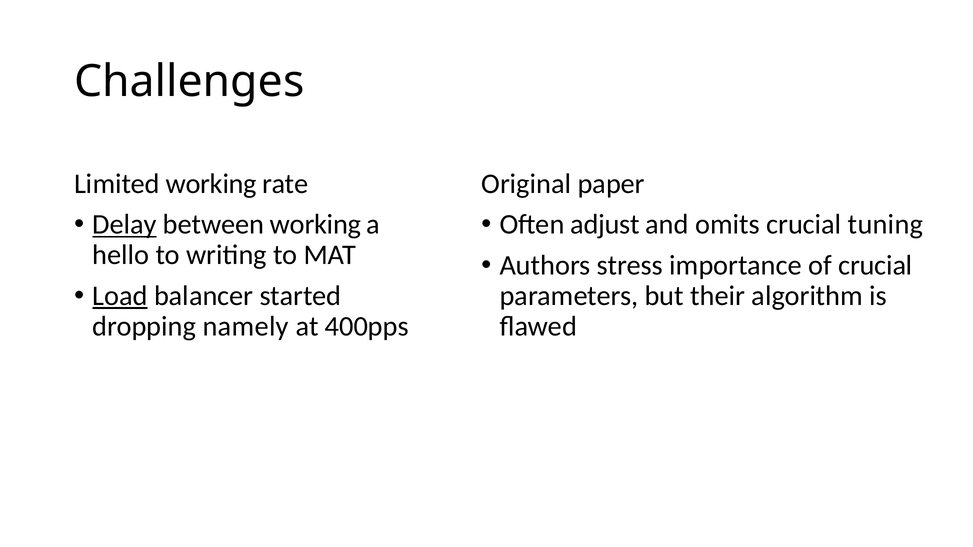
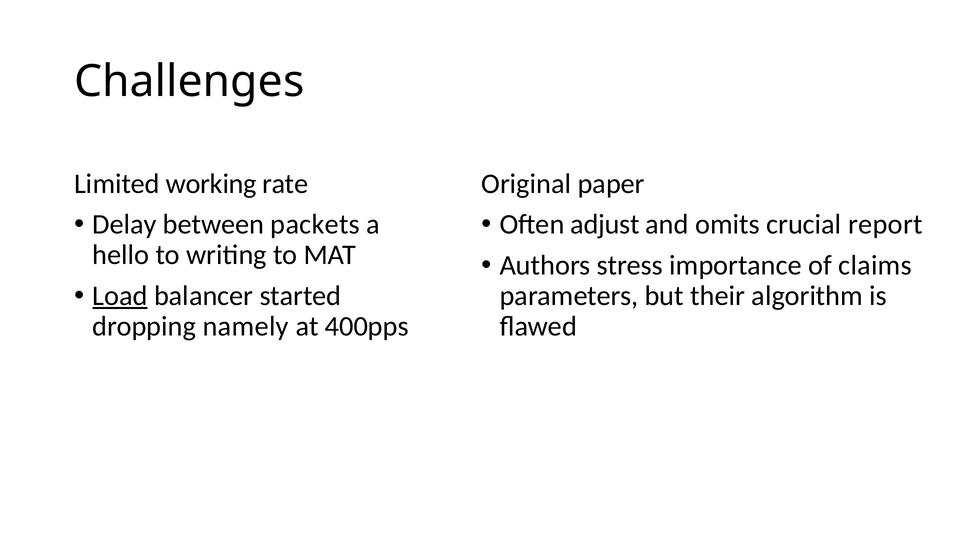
Delay underline: present -> none (124, 225)
between working: working -> packets (315, 225)
tuning: tuning -> report (885, 225)
of crucial: crucial -> claims (875, 265)
